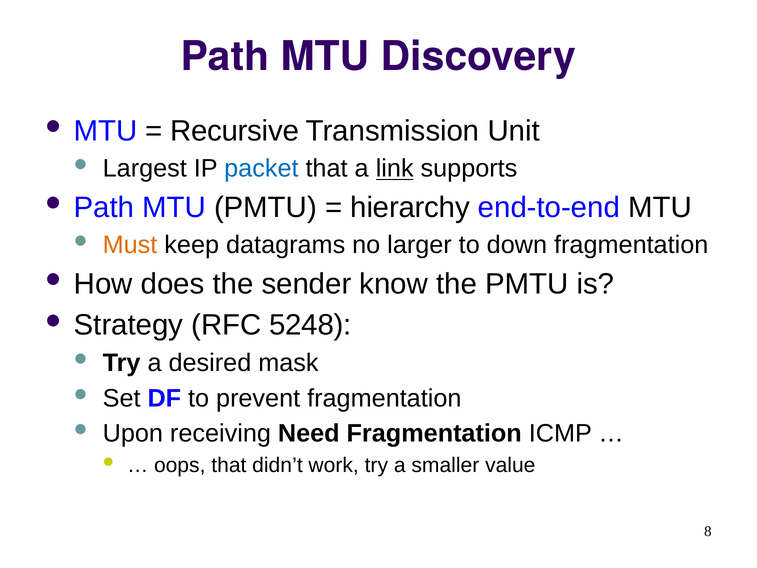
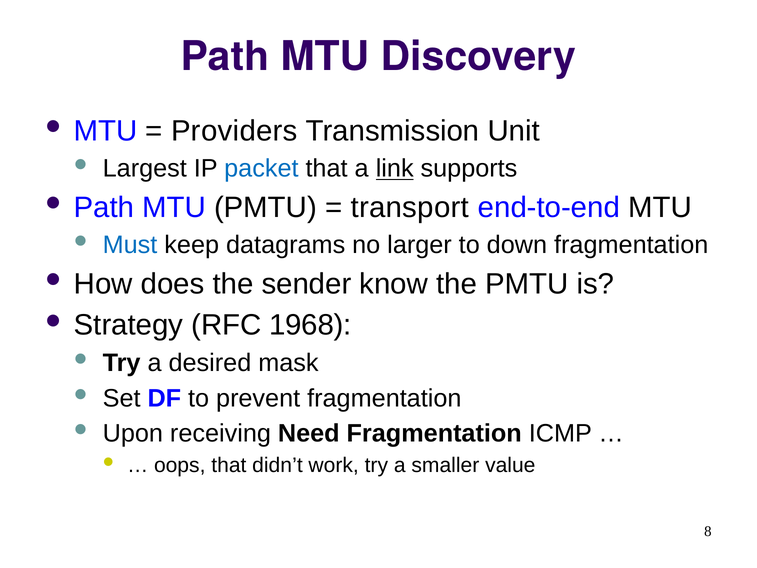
Recursive: Recursive -> Providers (234, 131)
hierarchy: hierarchy -> transport (410, 207)
Must colour: orange -> blue (130, 245)
5248: 5248 -> 1968 (310, 325)
